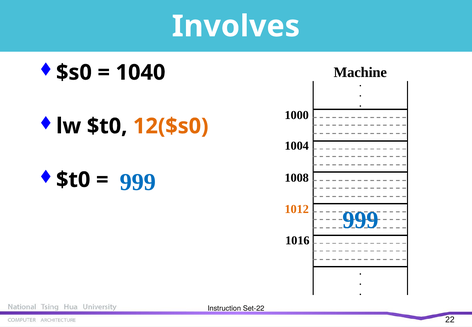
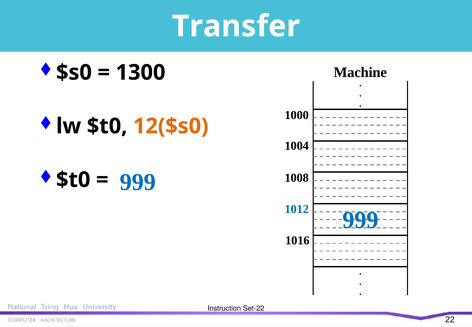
Involves: Involves -> Transfer (236, 26)
1040: 1040 -> 1300 (141, 72)
1012 colour: orange -> blue (297, 209)
